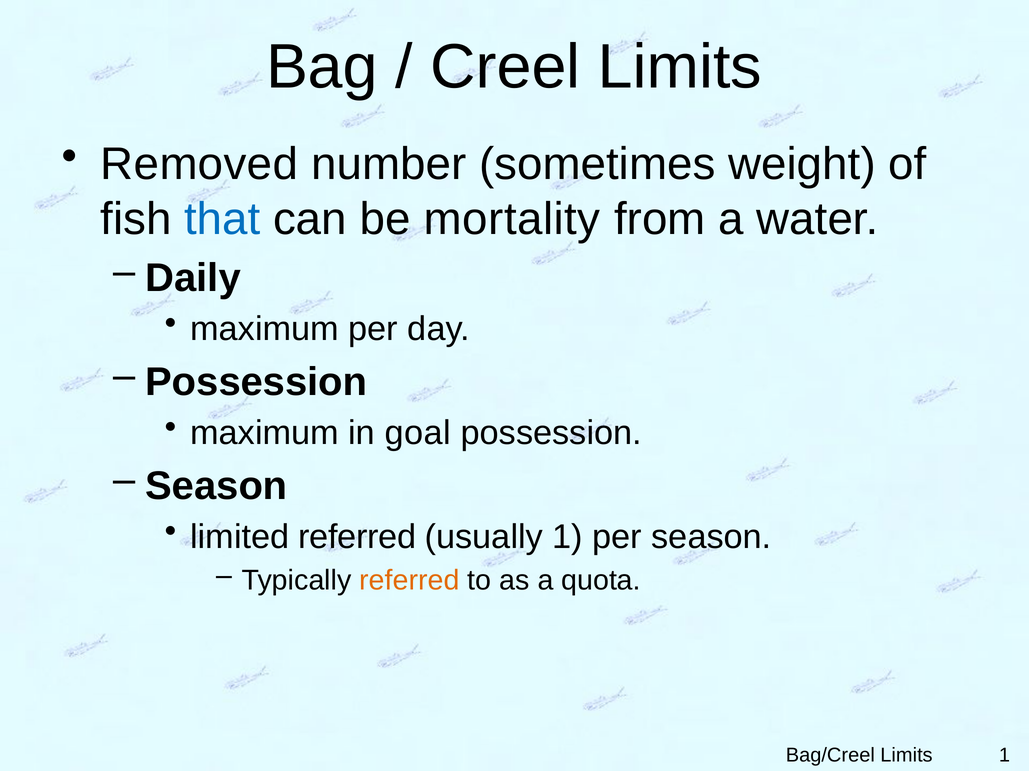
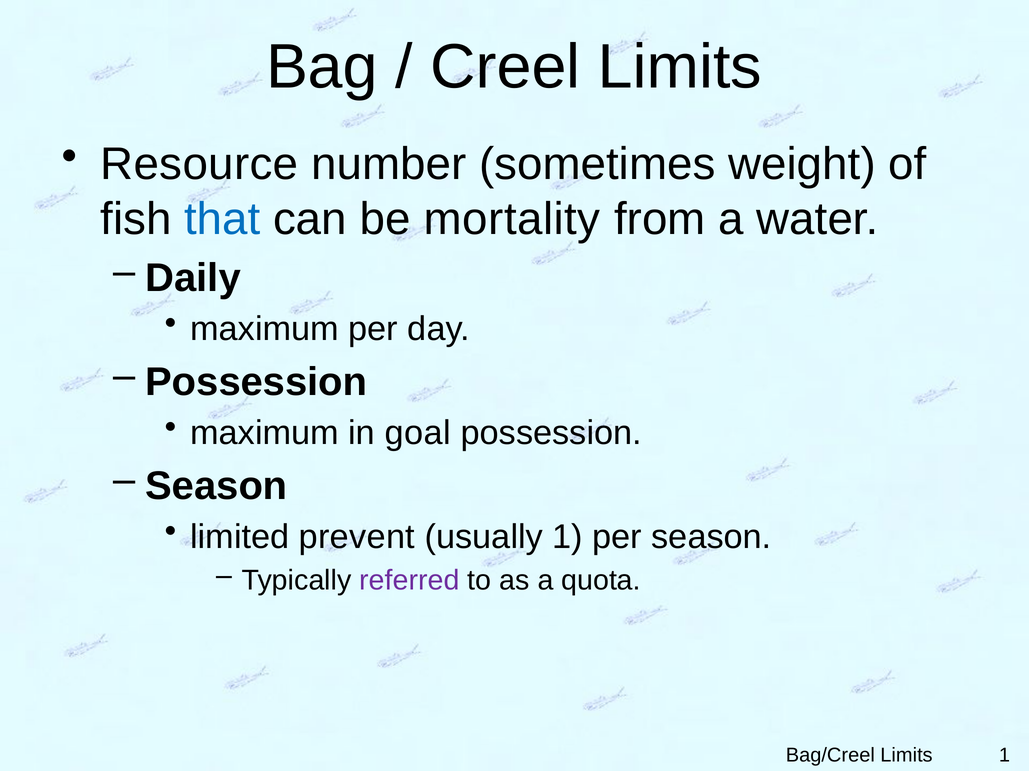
Removed: Removed -> Resource (199, 164)
limited referred: referred -> prevent (357, 538)
referred colour: orange -> purple (409, 581)
